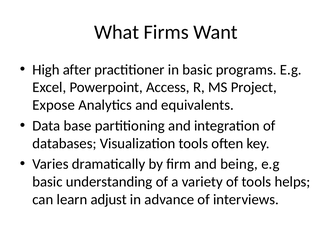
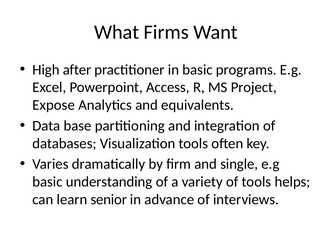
being: being -> single (239, 164)
adjust: adjust -> senior (109, 200)
